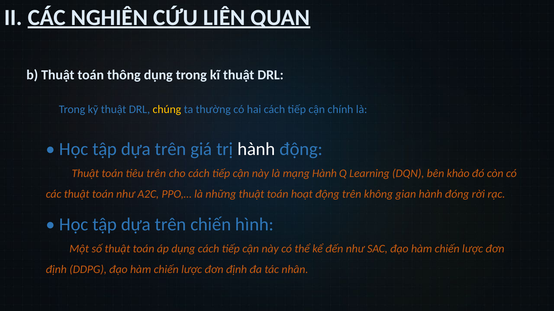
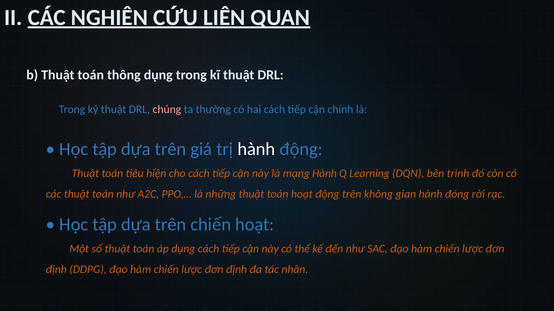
chúng colour: yellow -> pink (167, 109)
tiêu trên: trên -> hiện (156, 174)
khảo: khảo -> trình (458, 174)
chiến hình: hình -> hoạt (255, 225)
